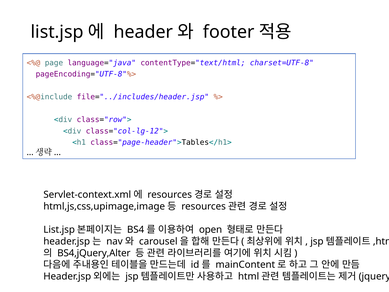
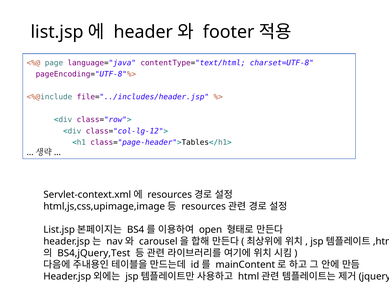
BS4,jQuery,Alter: BS4,jQuery,Alter -> BS4,jQuery,Test (94, 253)
